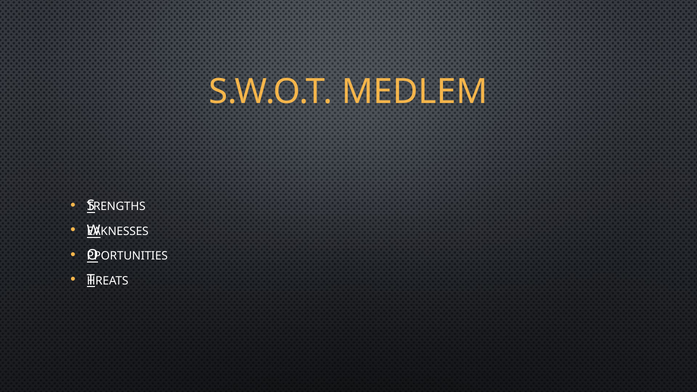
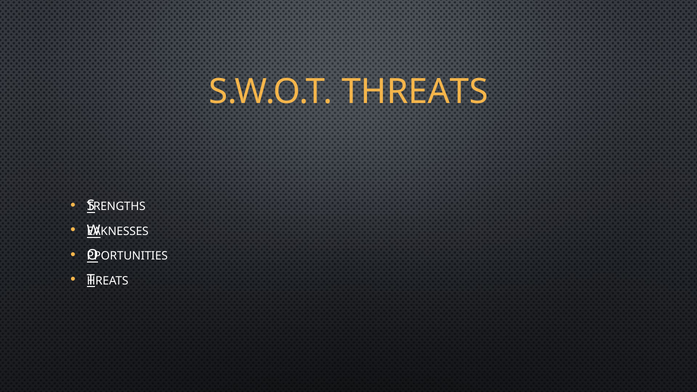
MEDLEM: MEDLEM -> THREATS (415, 92)
